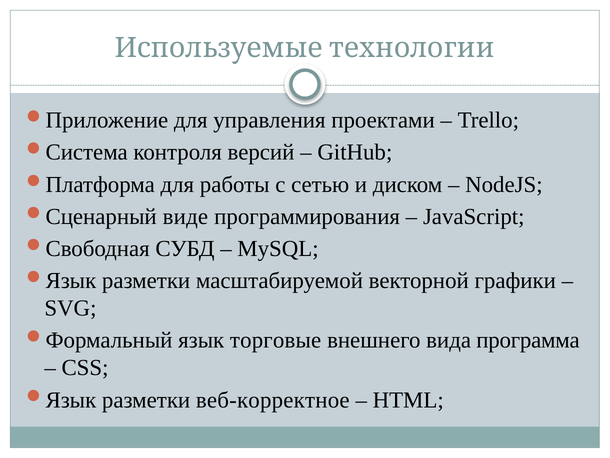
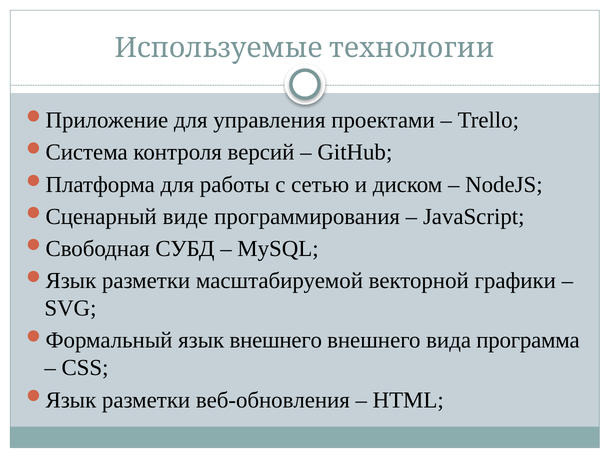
язык торговые: торговые -> внешнего (276, 340)
веб-корректное: веб-корректное -> веб-обновления (273, 400)
